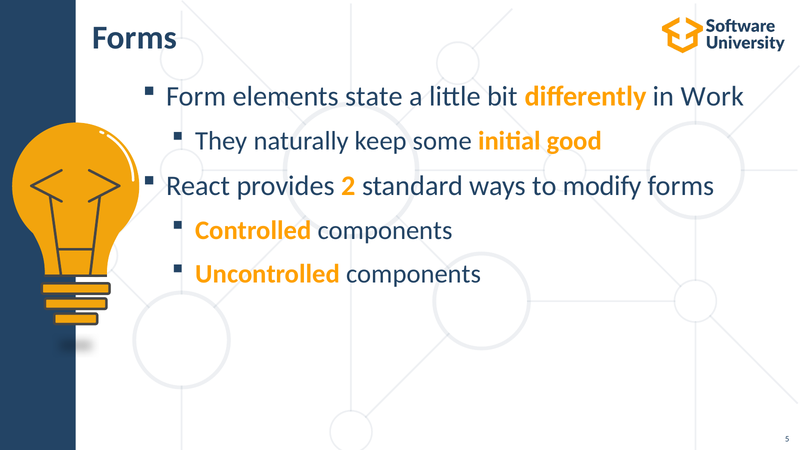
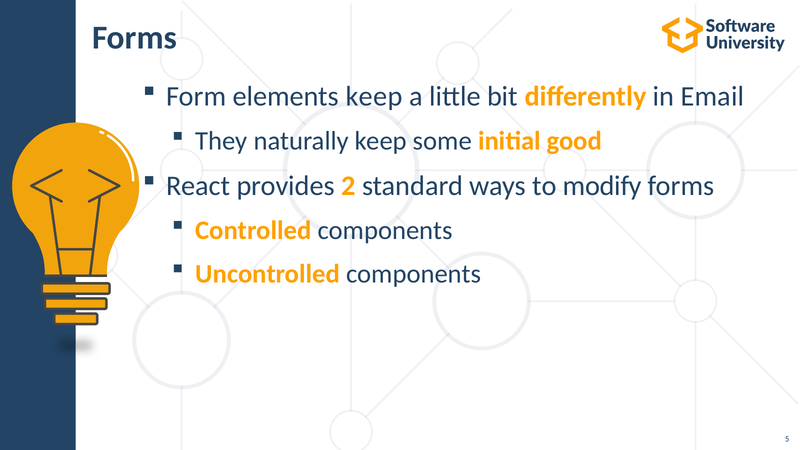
elements state: state -> keep (374, 97)
Work: Work -> Email (713, 97)
